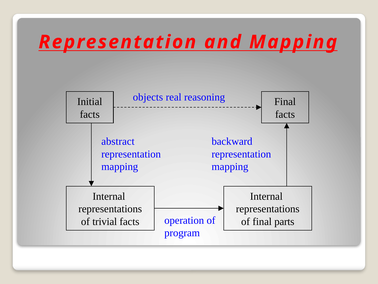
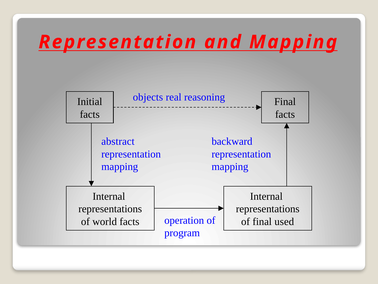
trivial: trivial -> world (105, 221)
parts: parts -> used (284, 221)
